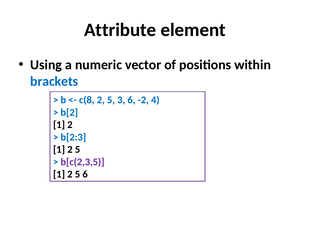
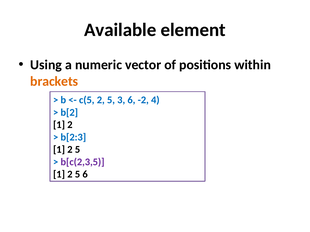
Attribute: Attribute -> Available (120, 30)
brackets colour: blue -> orange (54, 82)
c(8: c(8 -> c(5 (87, 100)
